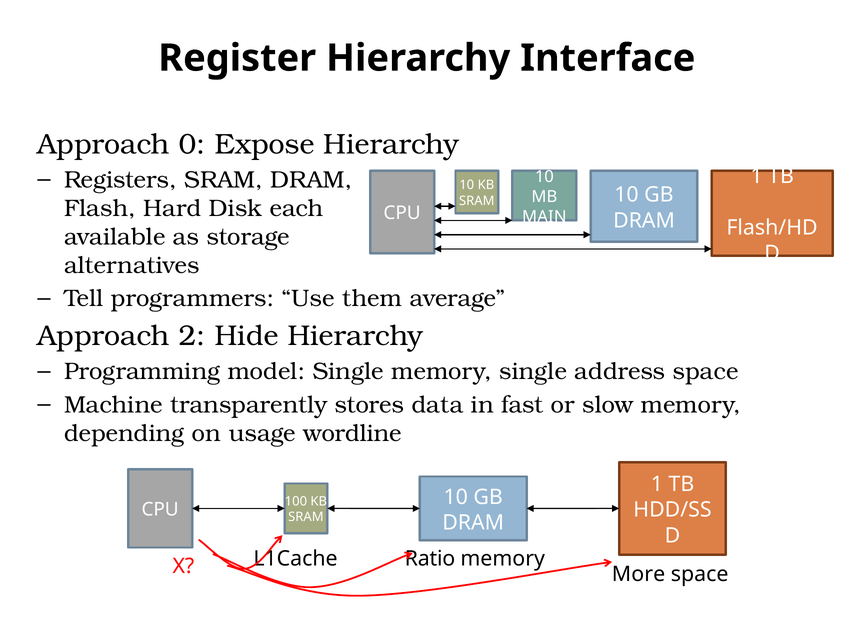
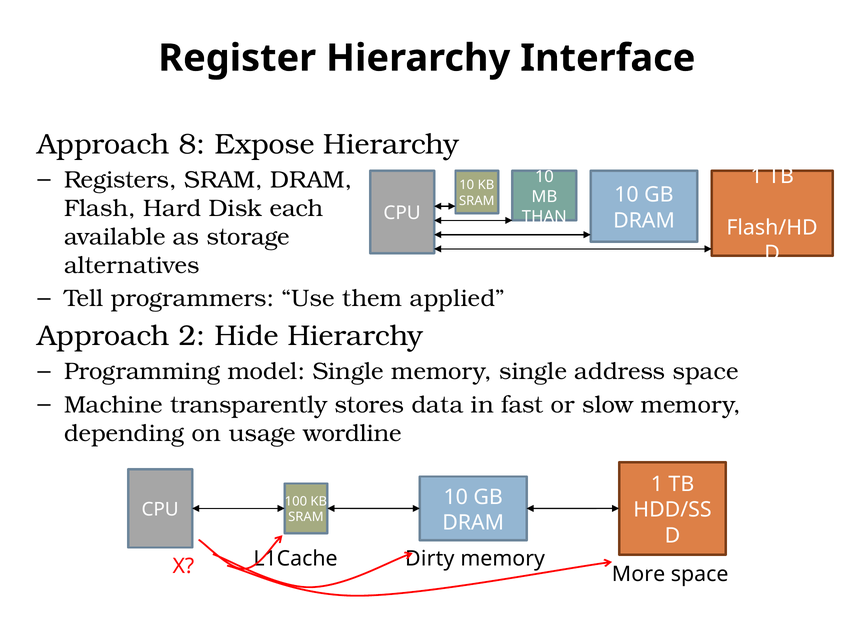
0: 0 -> 8 (192, 144)
MAIN: MAIN -> THAN (544, 217)
average: average -> applied (457, 299)
Ratio: Ratio -> Dirty (430, 559)
